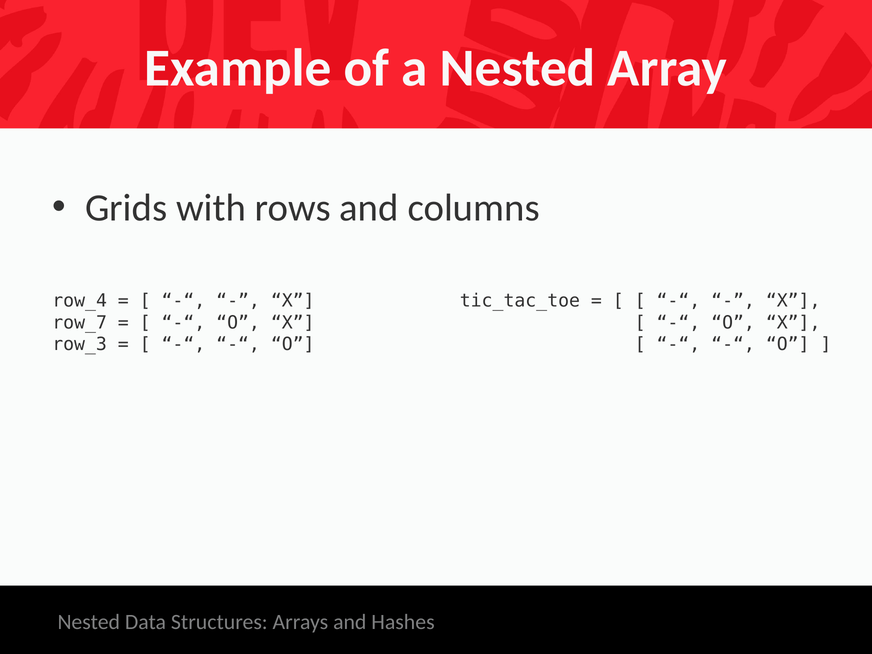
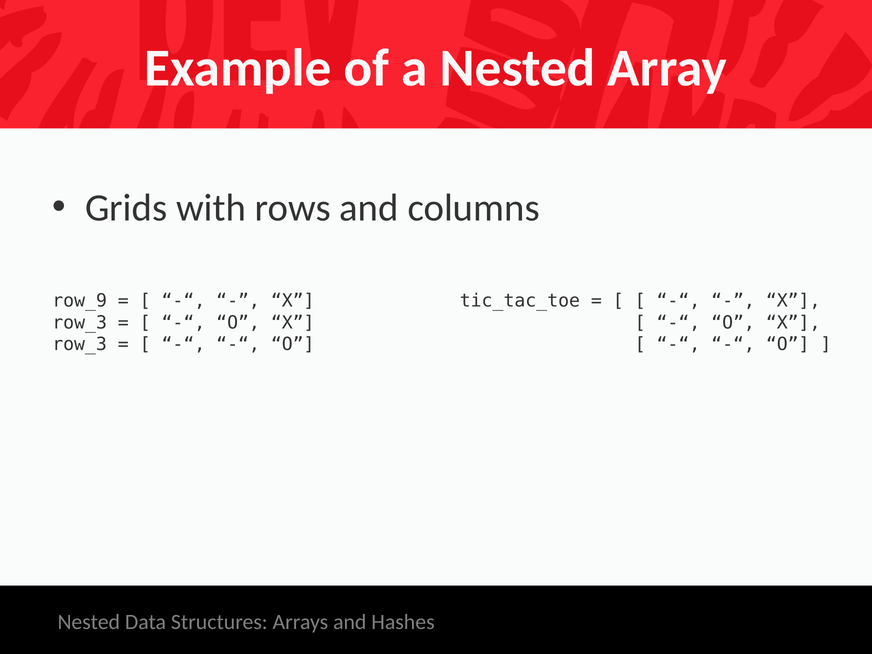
row_4: row_4 -> row_9 (80, 301)
row_7: row_7 -> row_3 (80, 323)
